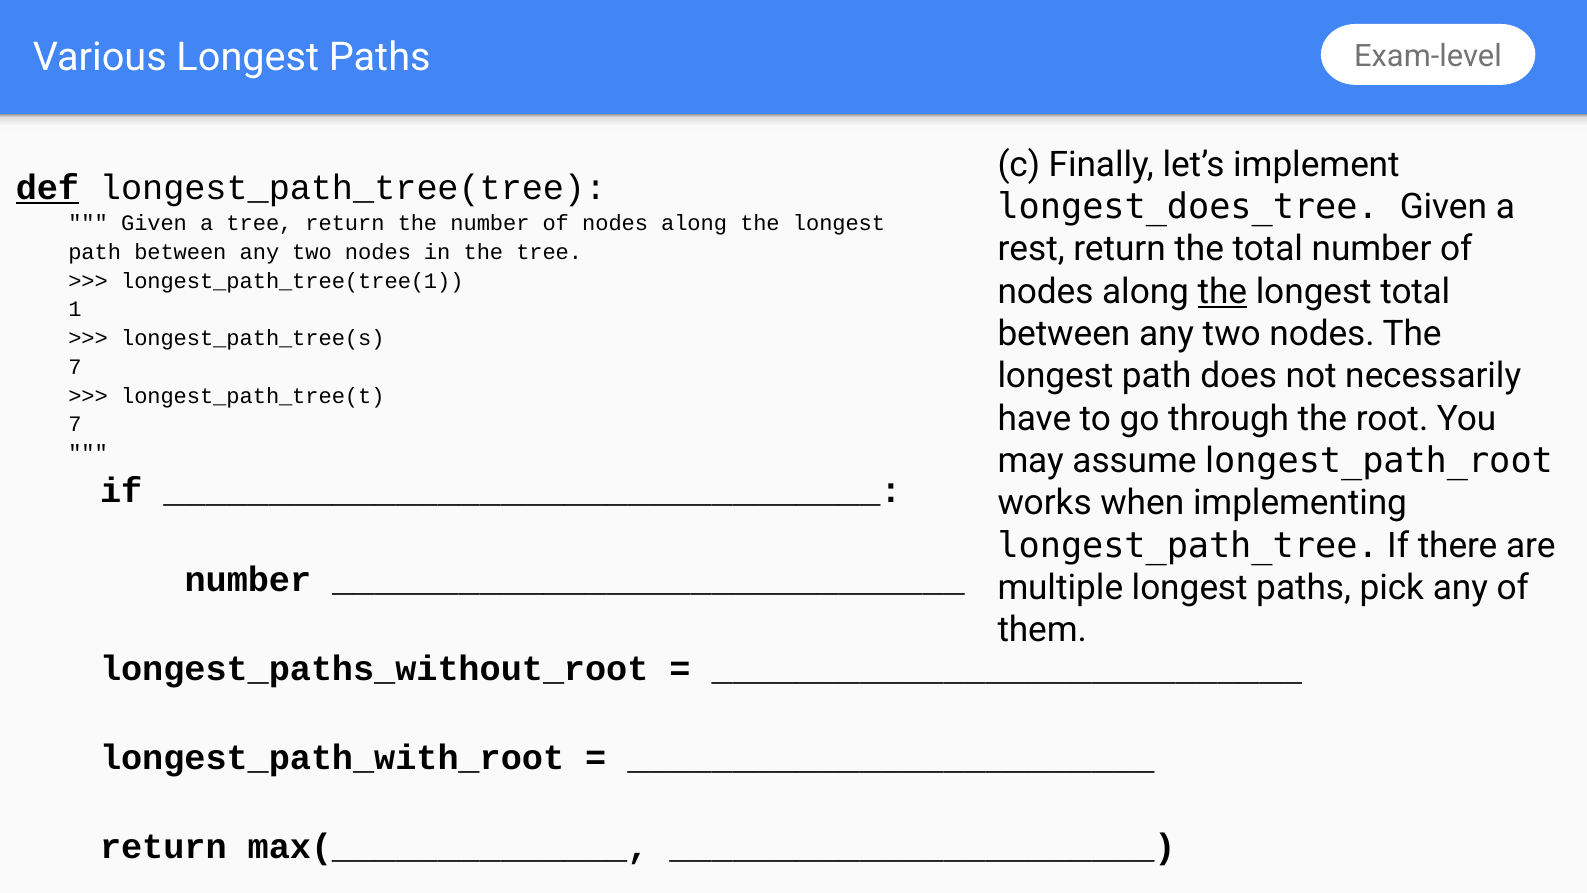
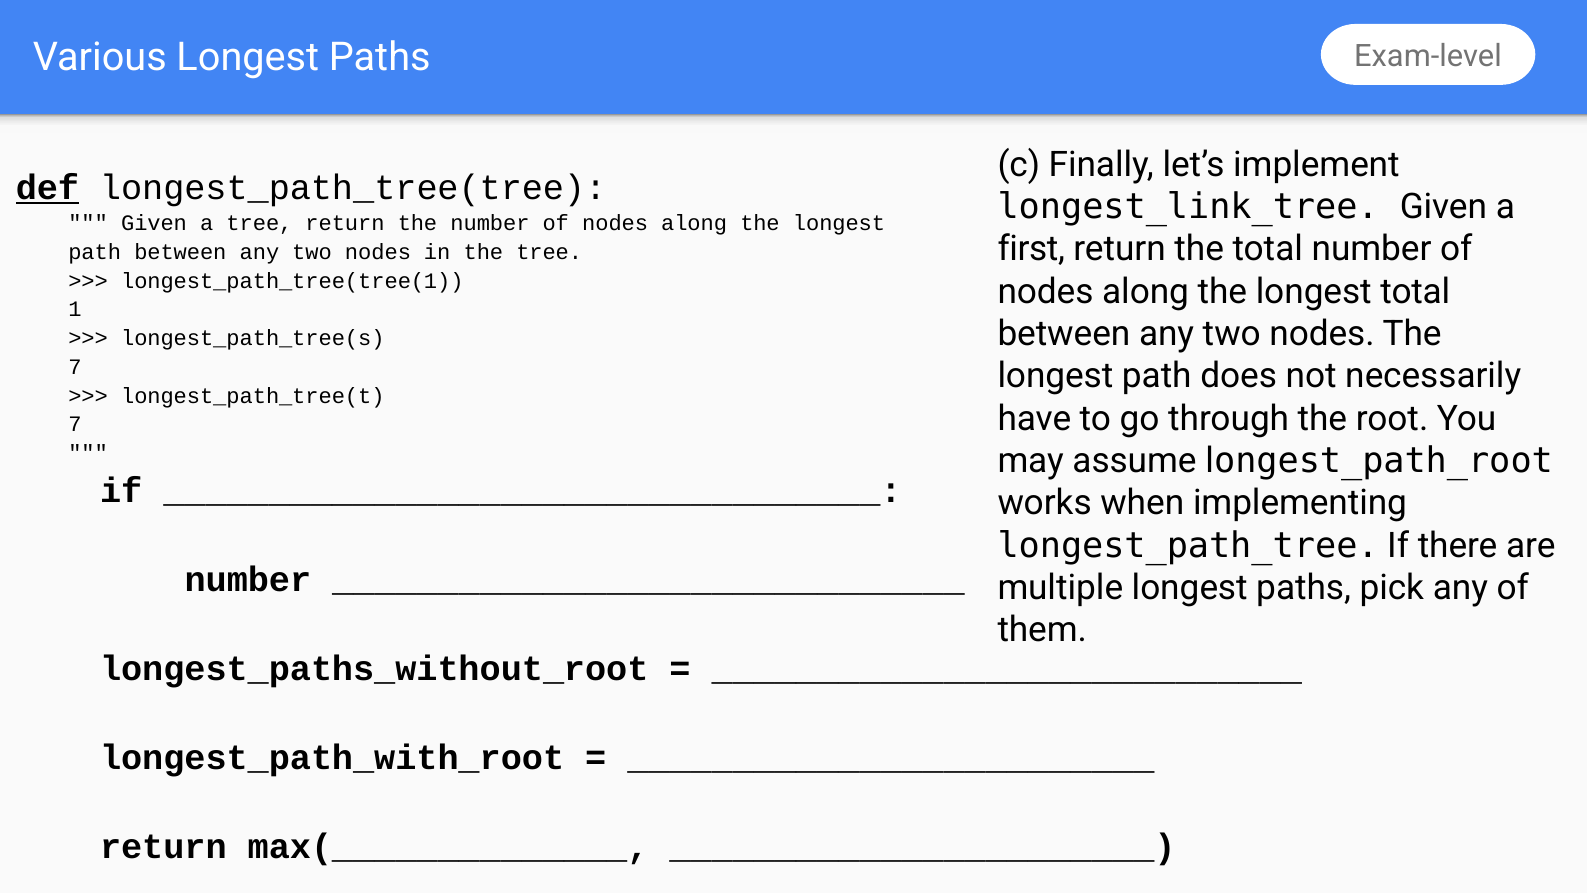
longest_does_tree: longest_does_tree -> longest_link_tree (1188, 207)
rest: rest -> first (1031, 249)
the underline: present -> none (1222, 292)
